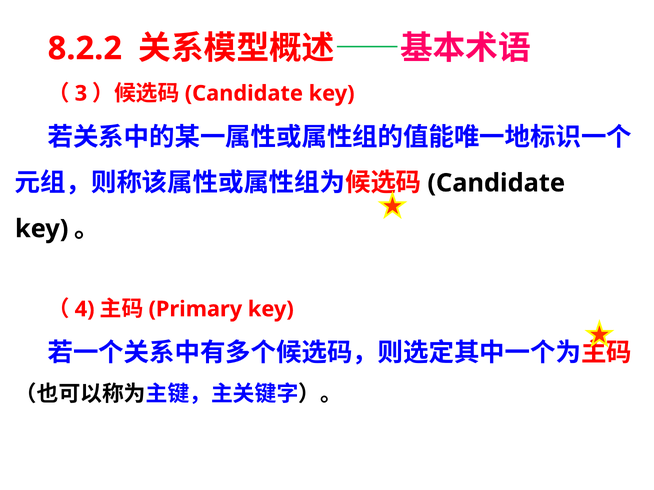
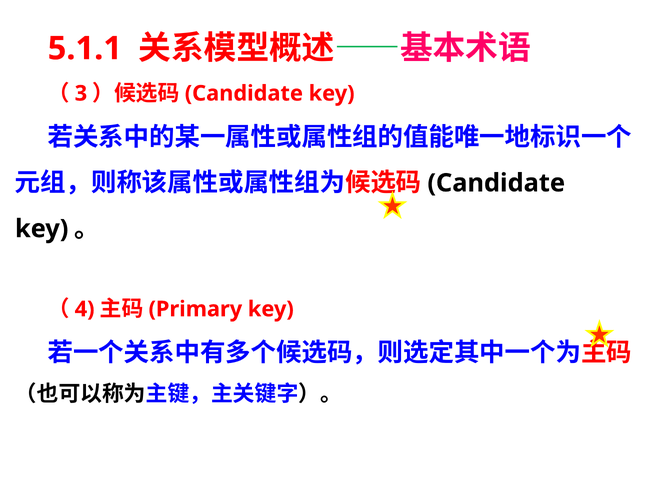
8.2.2: 8.2.2 -> 5.1.1 (85, 49)
